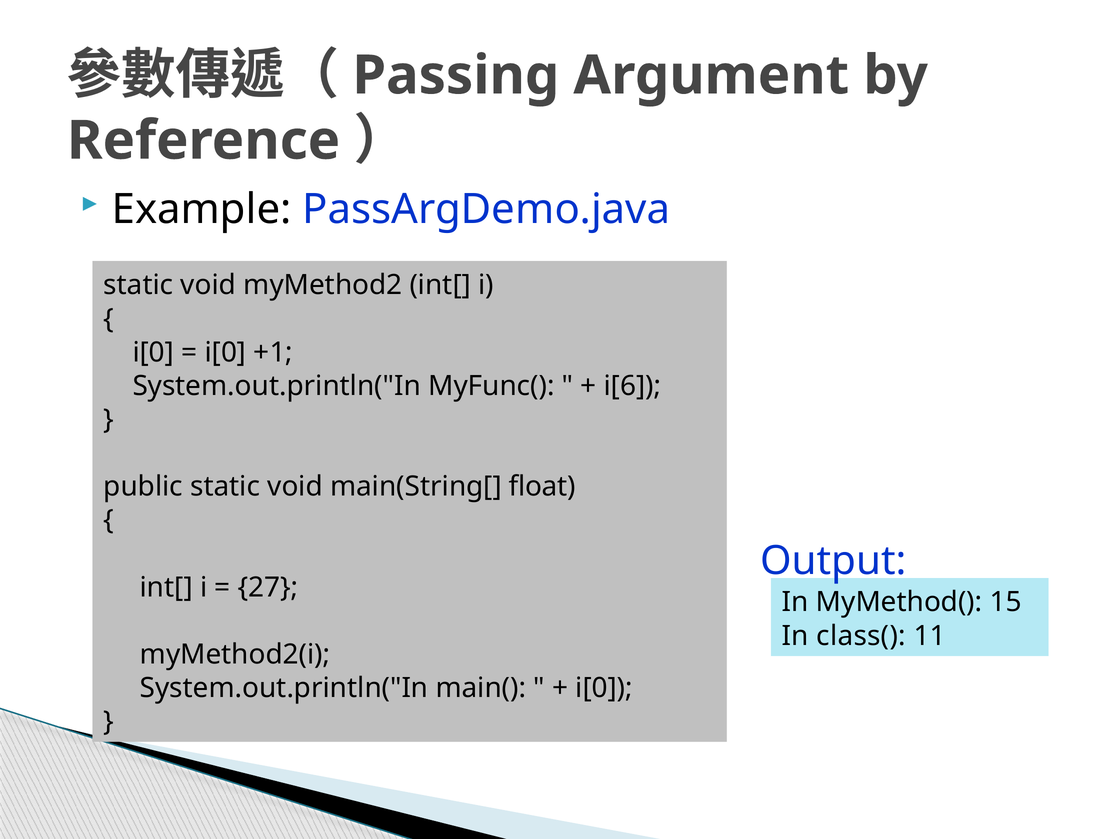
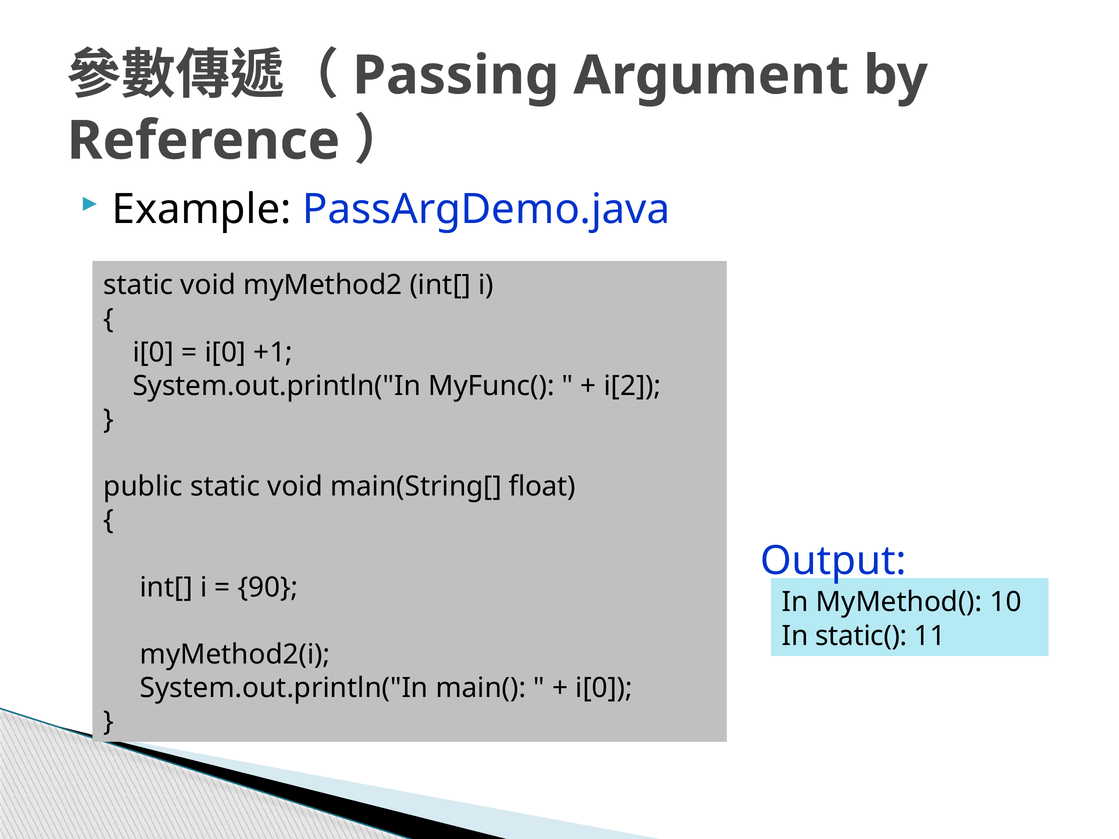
i[6: i[6 -> i[2 (632, 386)
27: 27 -> 90 (268, 587)
15: 15 -> 10 (1006, 602)
class(: class( -> static( (861, 636)
